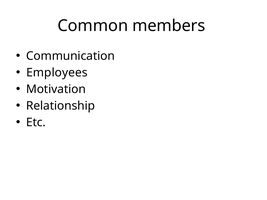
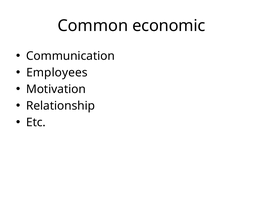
members: members -> economic (169, 26)
